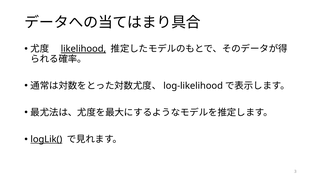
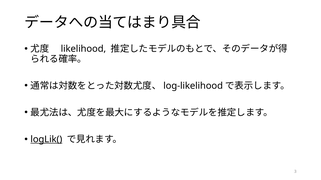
likelihood underline: present -> none (83, 49)
